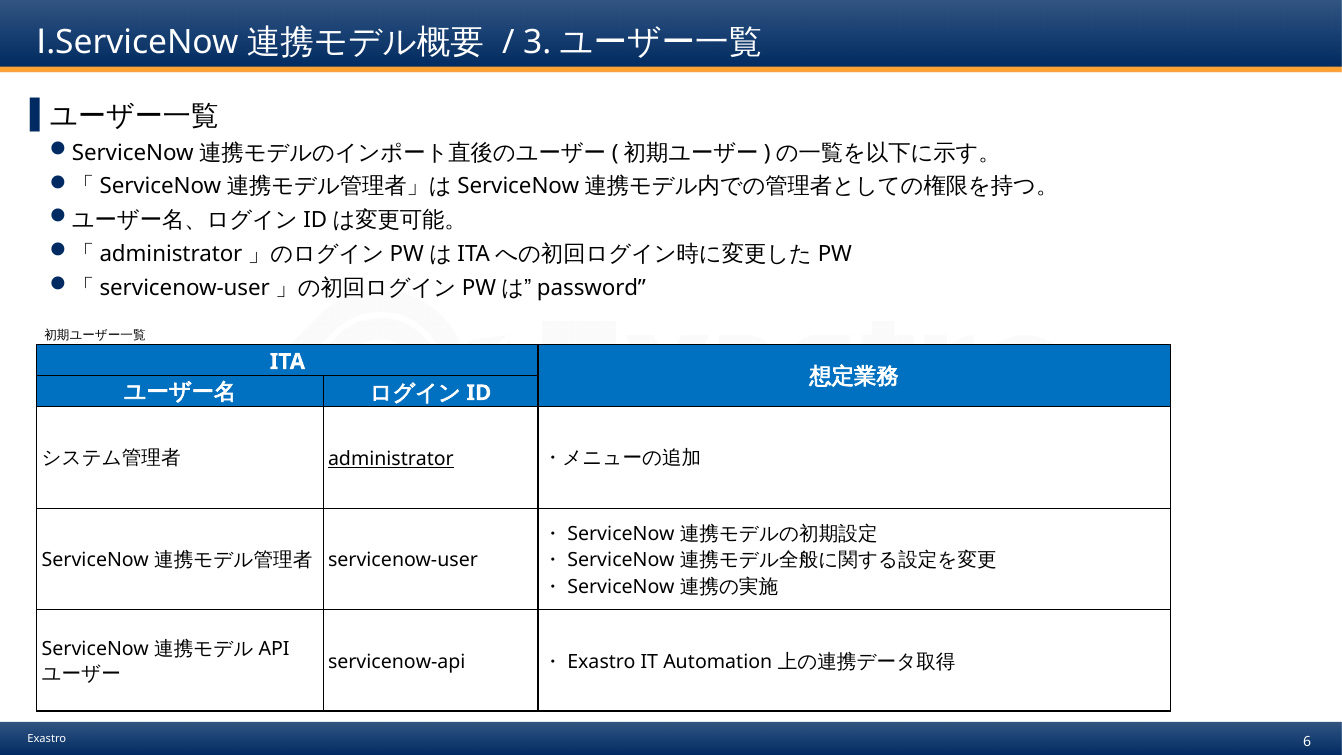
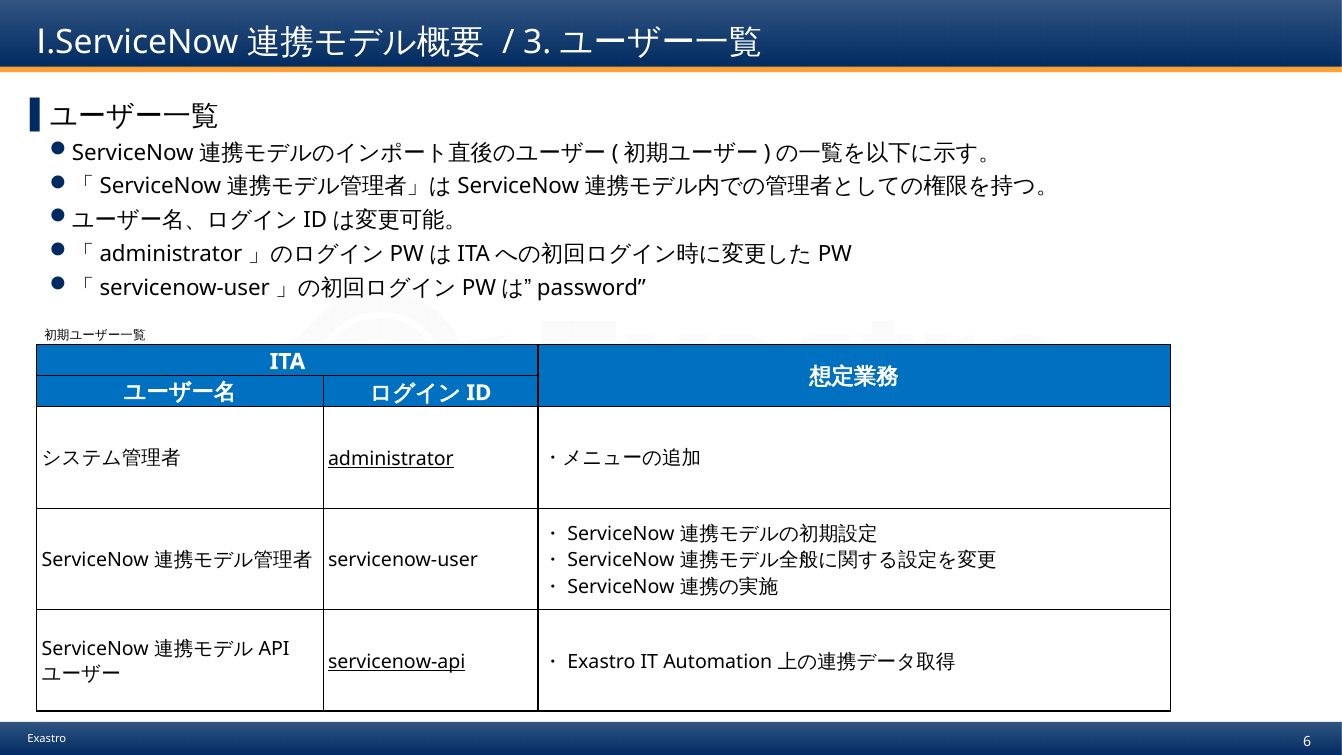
servicenow-api underline: none -> present (397, 662)
